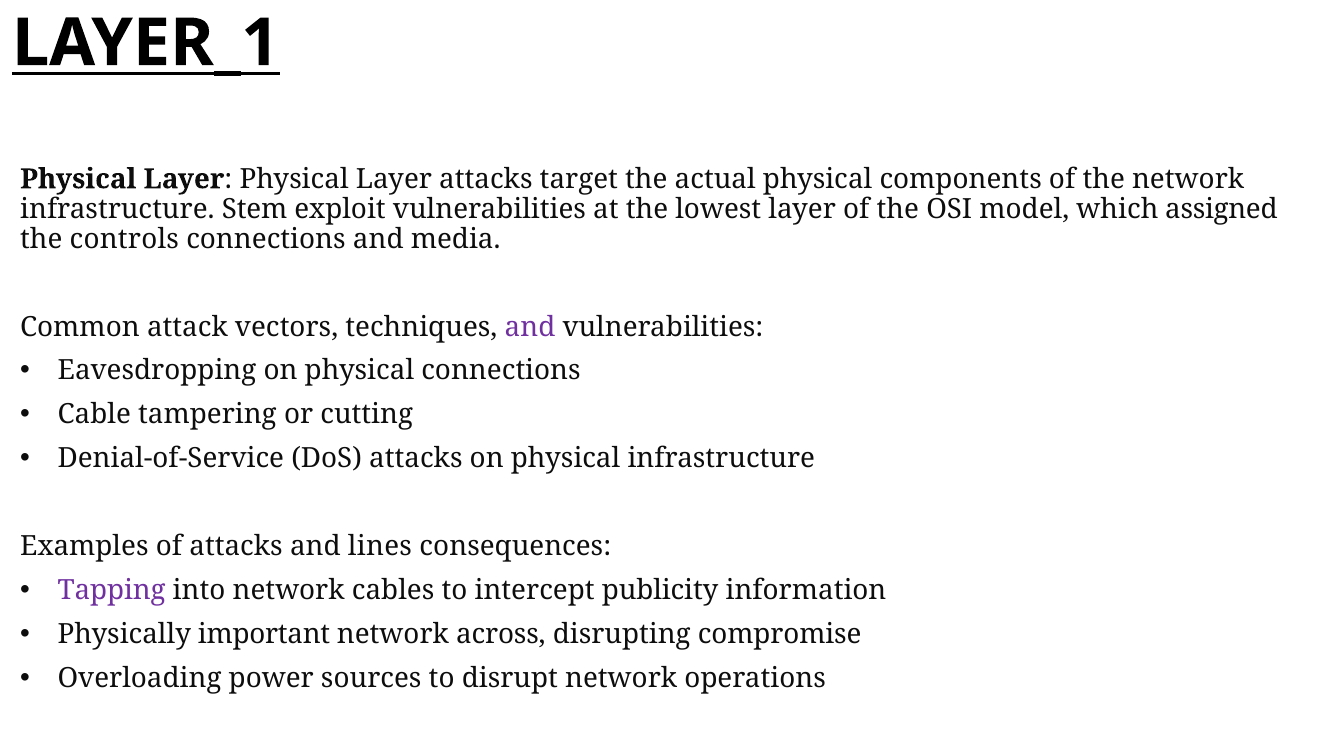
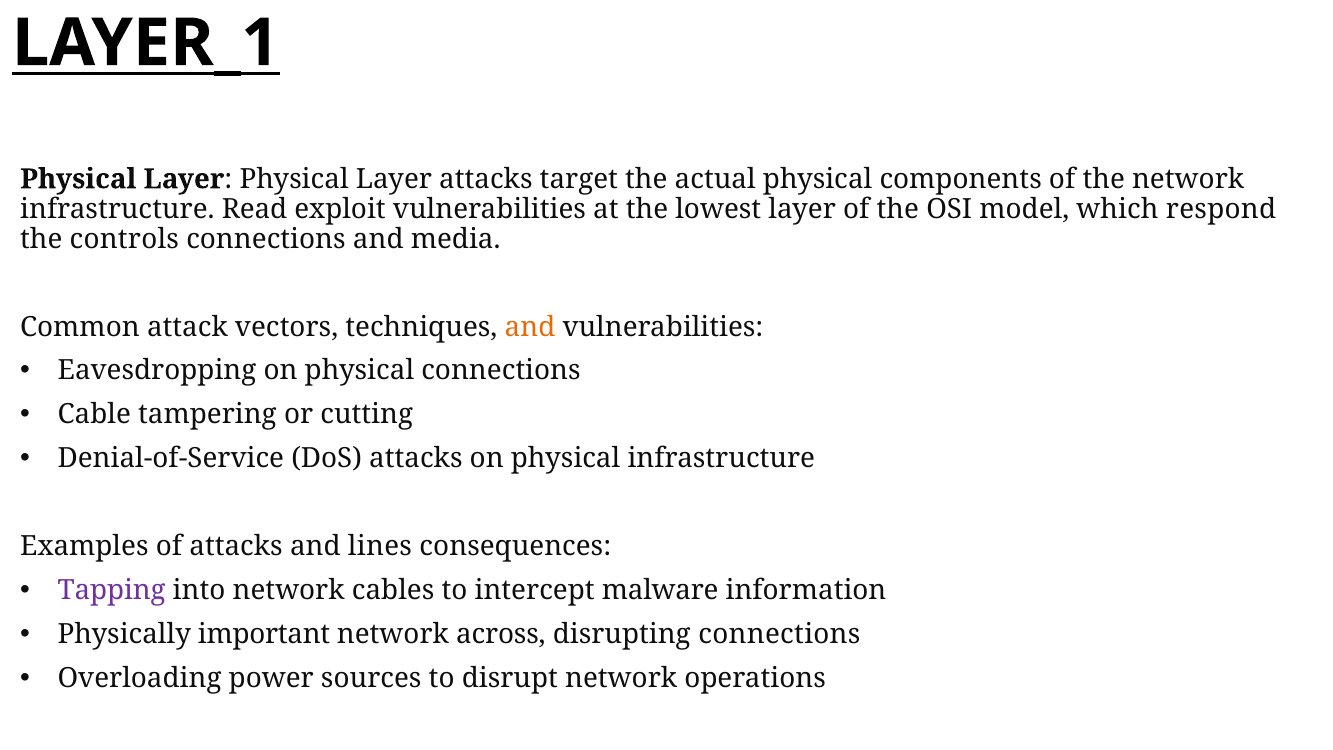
Stem: Stem -> Read (255, 209)
assigned: assigned -> respond (1221, 209)
and colour: purple -> orange (530, 327)
publicity: publicity -> malware (660, 590)
disrupting compromise: compromise -> connections (779, 634)
